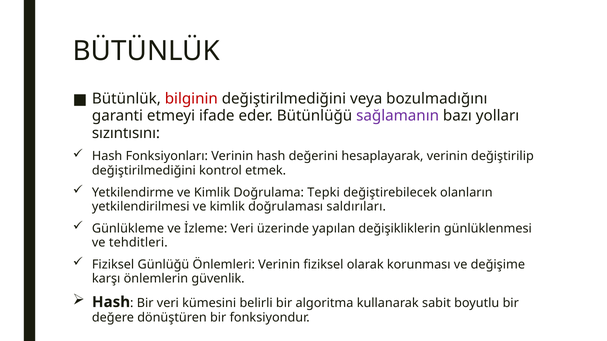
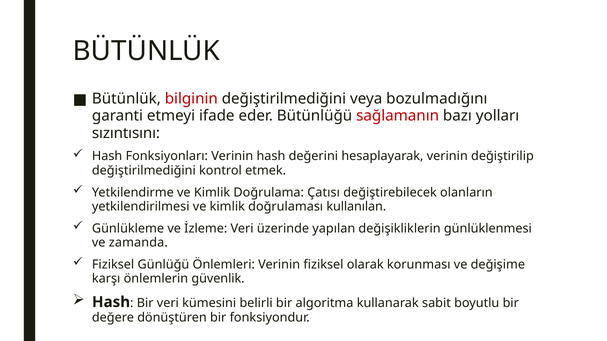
sağlamanın colour: purple -> red (398, 116)
Tepki: Tepki -> Çatısı (324, 193)
saldırıları: saldırıları -> kullanılan (356, 207)
tehditleri: tehditleri -> zamanda (138, 243)
